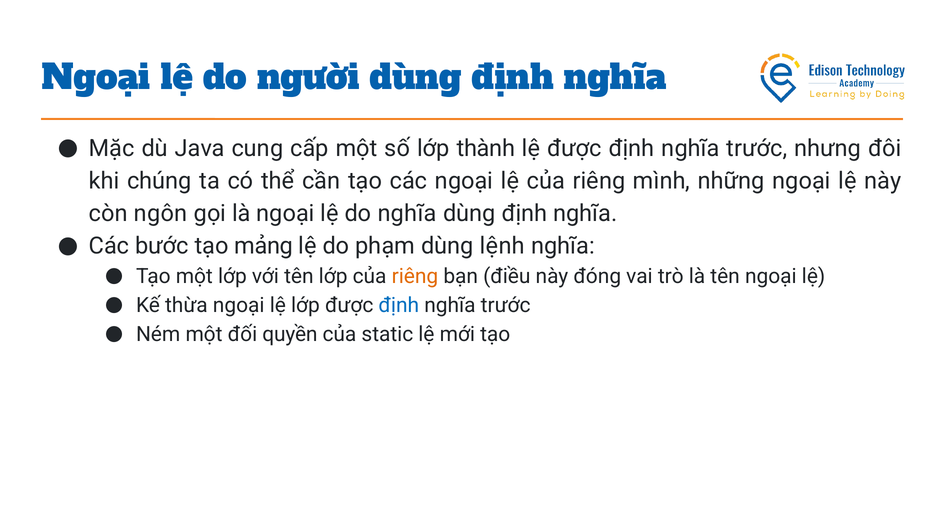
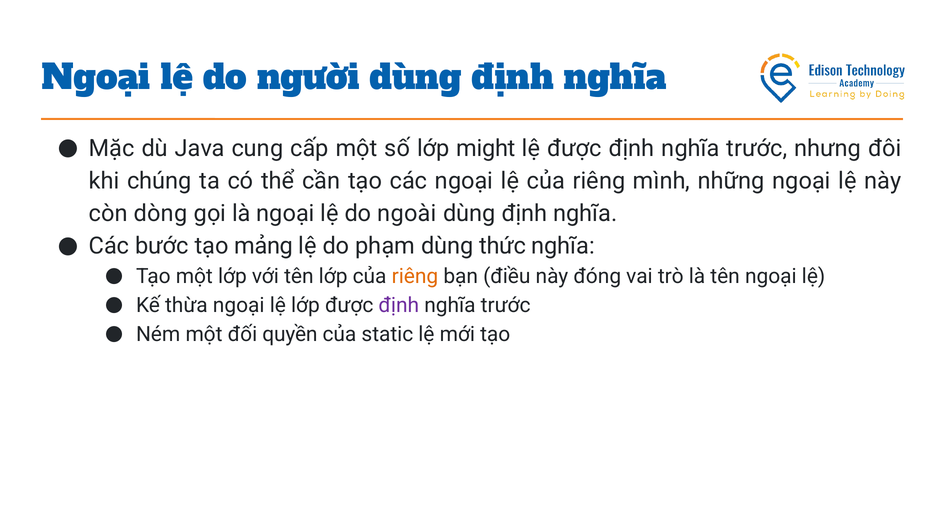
thành: thành -> might (486, 148)
ngôn: ngôn -> dòng (161, 214)
do nghĩa: nghĩa -> ngoài (407, 214)
lệnh: lệnh -> thức (503, 246)
định colour: blue -> purple (399, 305)
